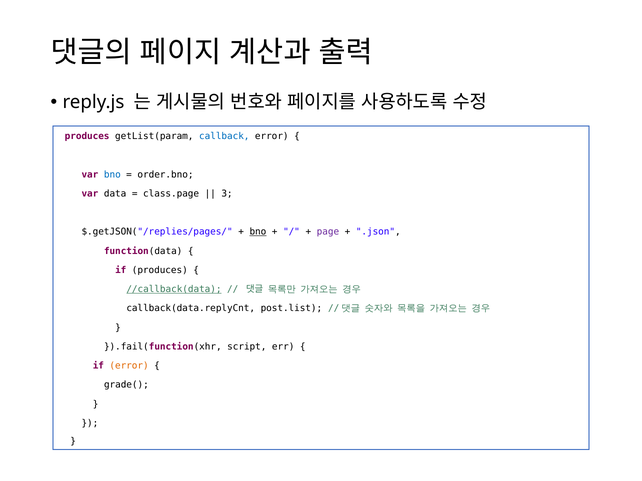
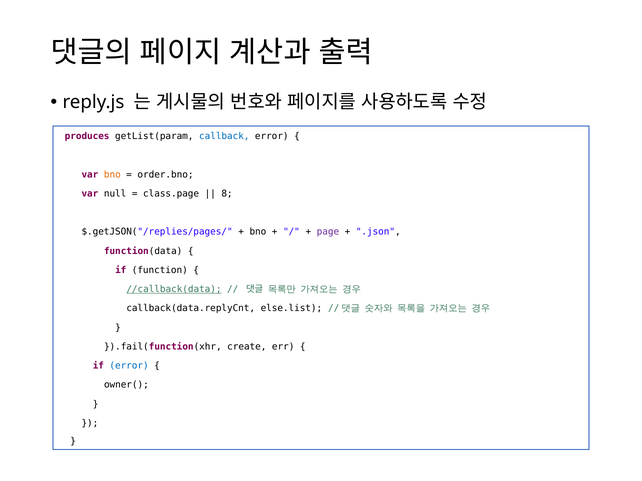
bno colour: blue -> orange (112, 175)
data: data -> null (115, 194)
3: 3 -> 8 (227, 194)
bno underline: present -> none (258, 232)
if produces: produces -> function (160, 270)
post.list: post.list -> else.list (291, 309)
script: script -> create (247, 347)
error colour: orange -> blue (129, 366)
grade(: grade( -> owner( (126, 385)
